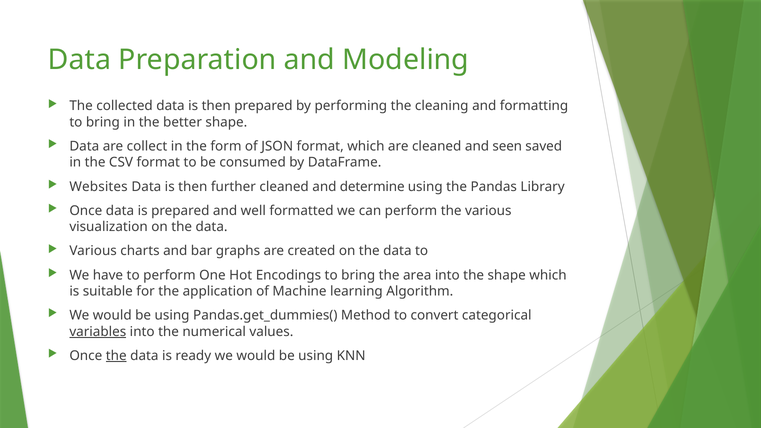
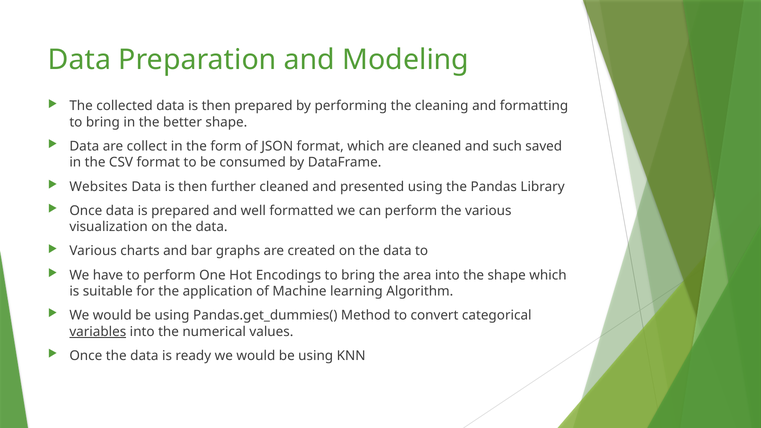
seen: seen -> such (507, 146)
determine: determine -> presented (372, 187)
the underline: present -> none (116, 356)
